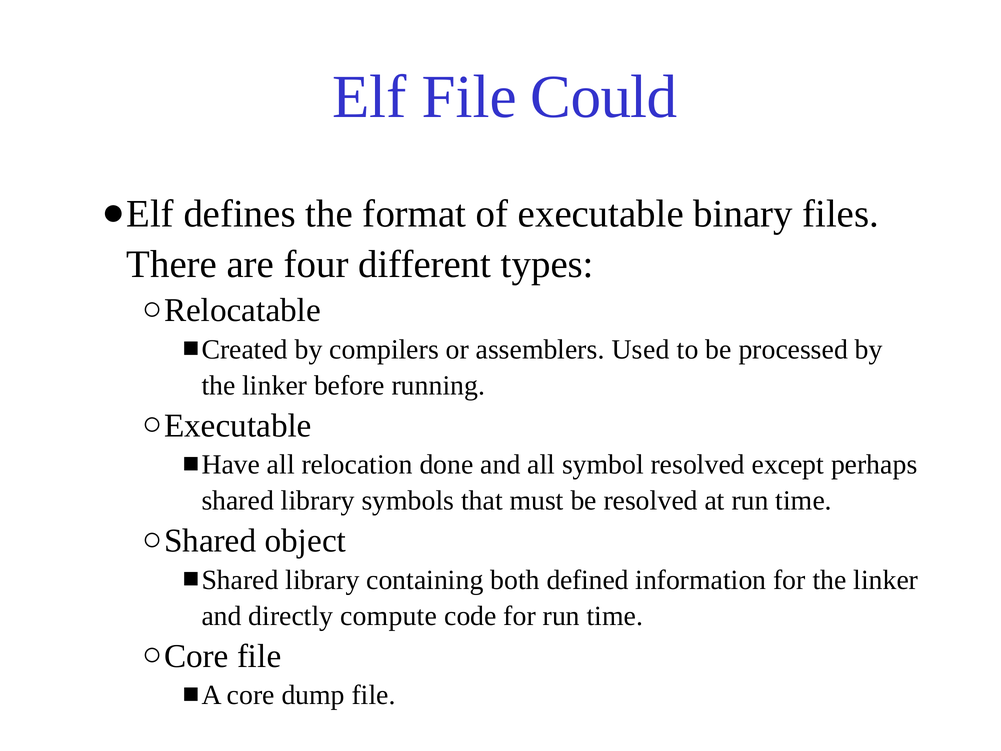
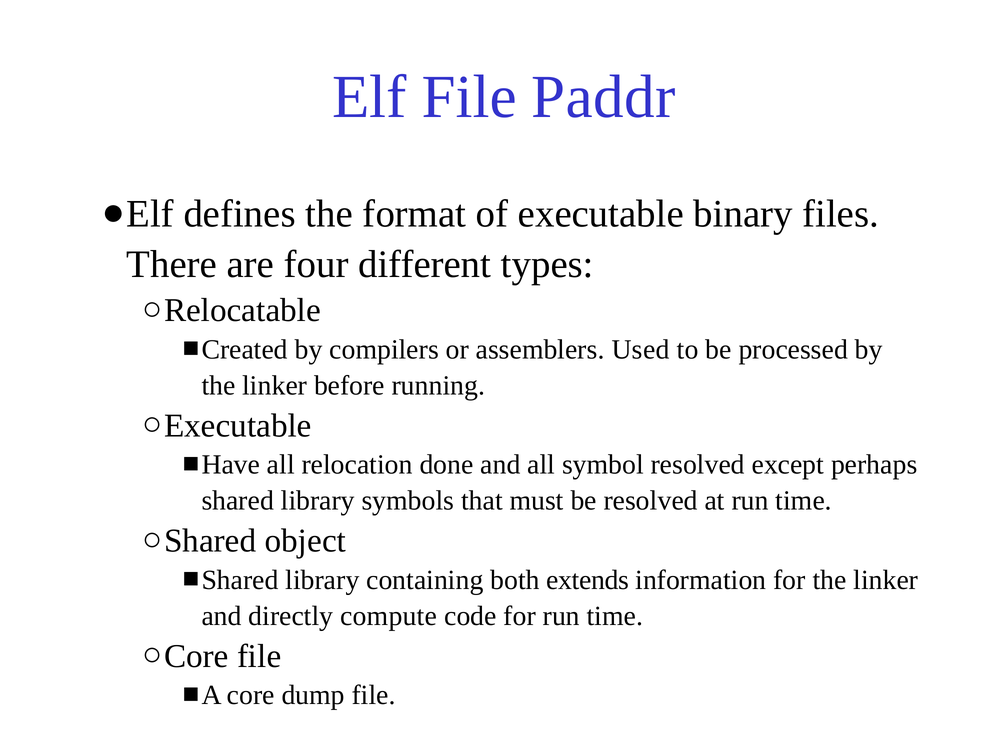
Could: Could -> Paddr (603, 97)
defined: defined -> extends (588, 580)
